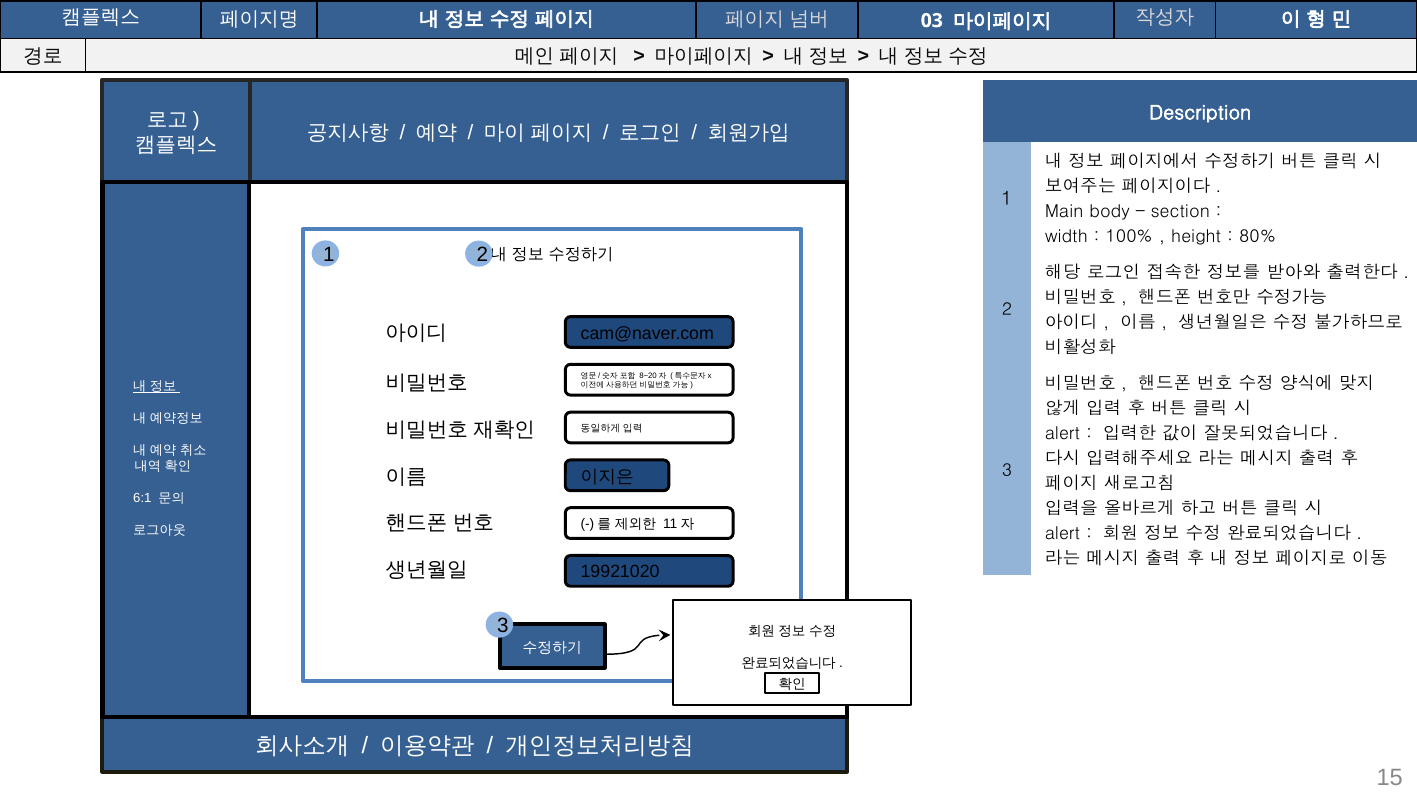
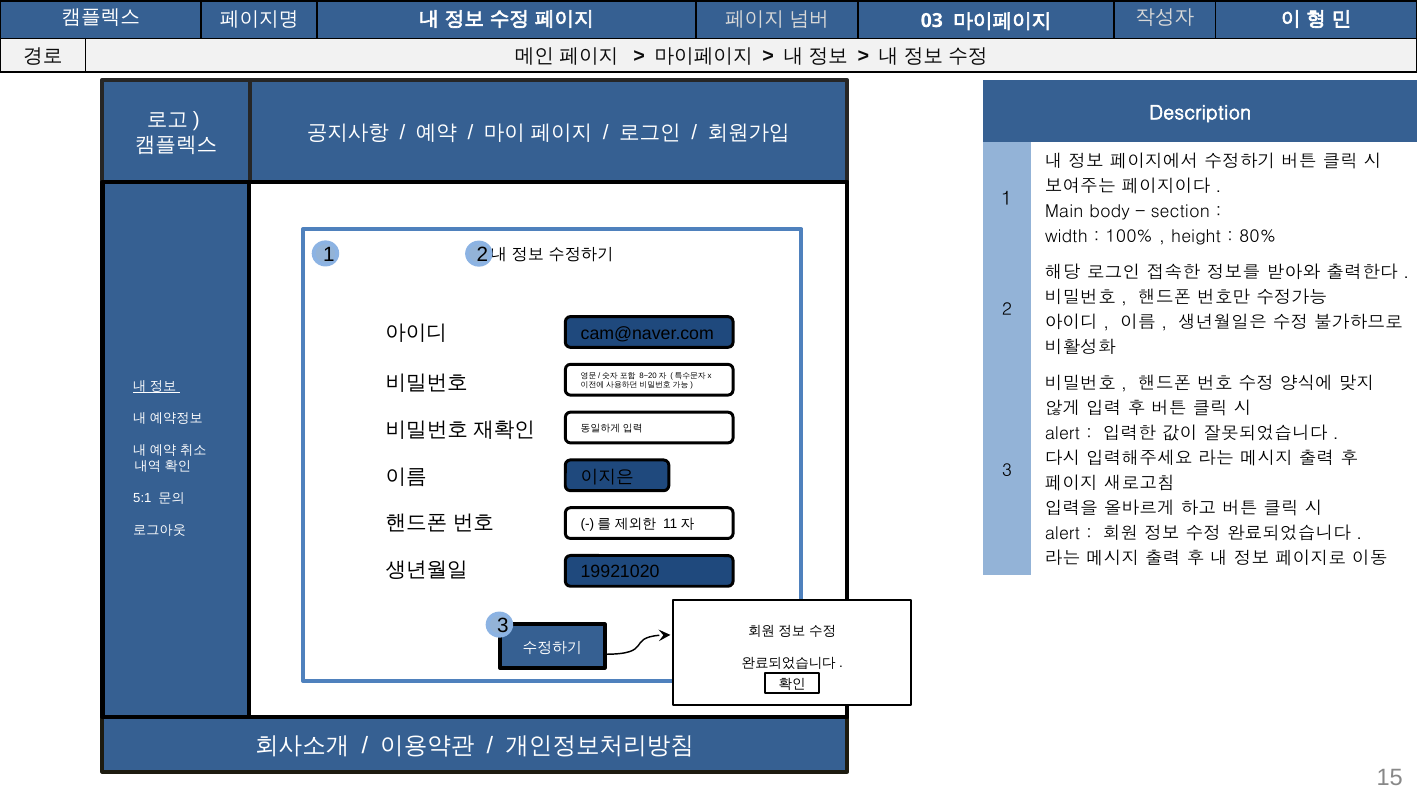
6:1: 6:1 -> 5:1 (142, 498)
